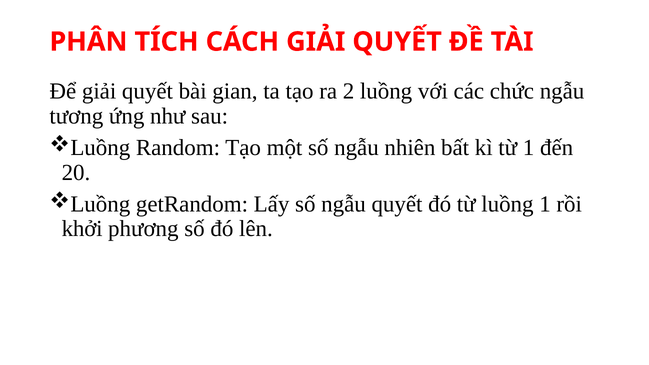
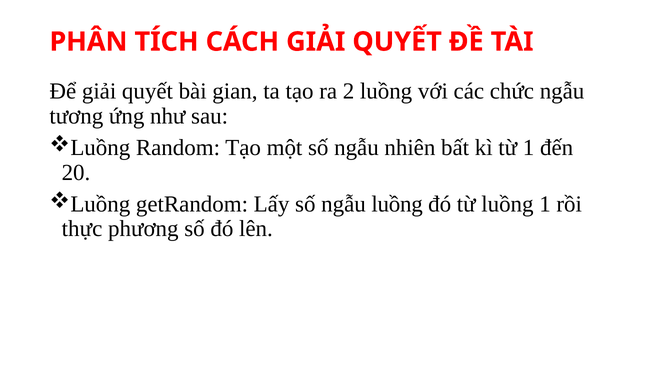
ngẫu quyết: quyết -> luồng (397, 204)
khởi: khởi -> thực (82, 229)
